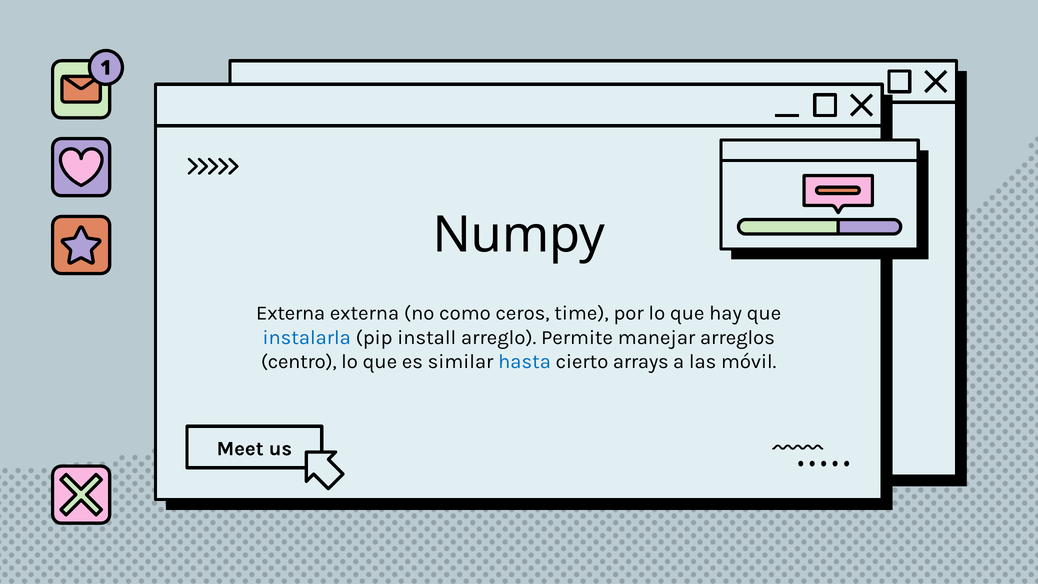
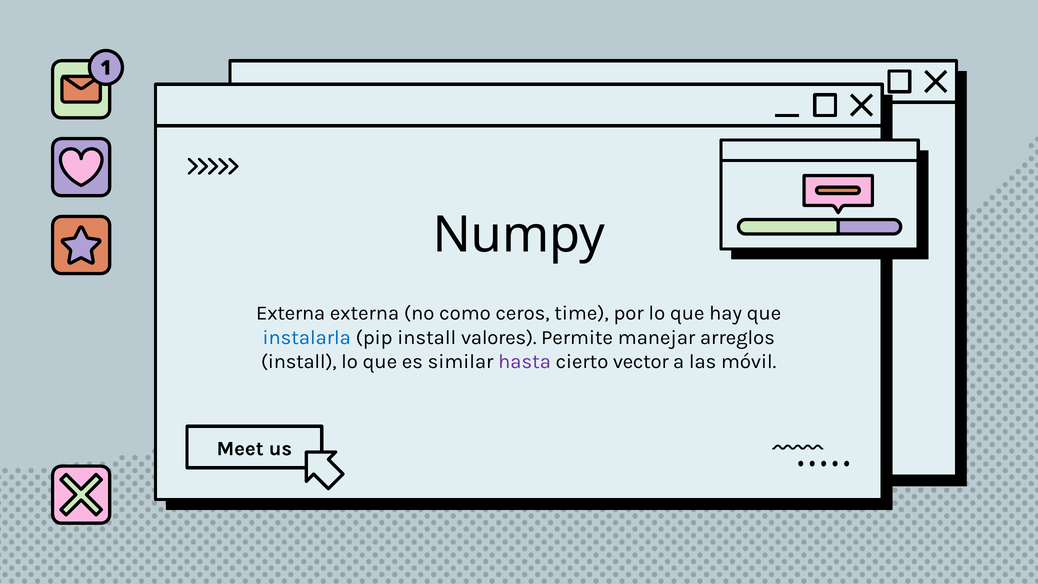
arreglo: arreglo -> valores (499, 338)
centro: centro -> install (299, 362)
hasta colour: blue -> purple (525, 362)
arrays: arrays -> vector (641, 362)
